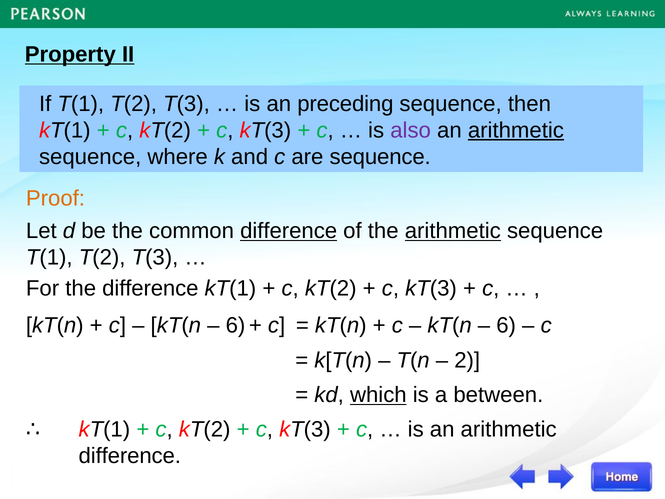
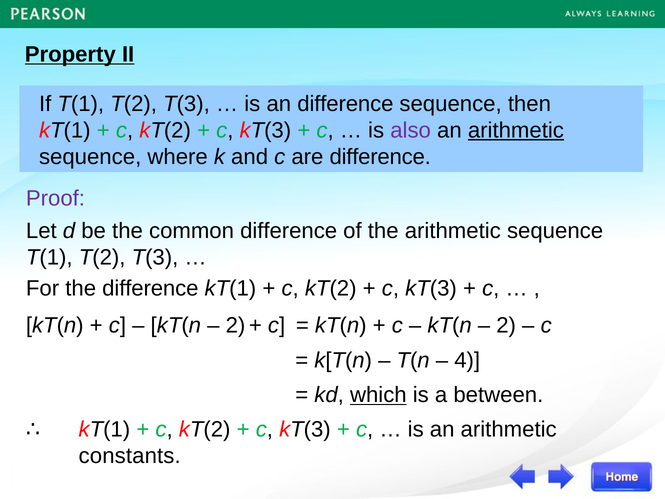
an preceding: preceding -> difference (345, 104)
are sequence: sequence -> difference (380, 157)
Proof colour: orange -> purple (55, 198)
difference underline: present -> none (289, 231)
arithmetic underline: present -> none (453, 231)
6: 6 -> 2 (506, 325)
6: 6 -> 2 (235, 325)
2: 2 -> 4 (467, 360)
difference: difference -> constants (130, 456)
